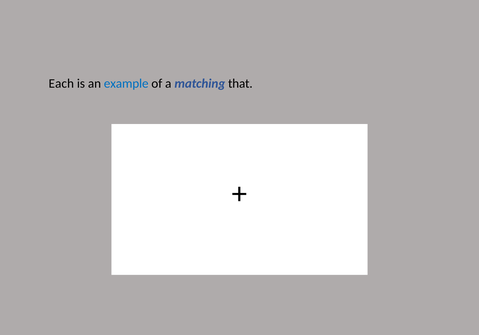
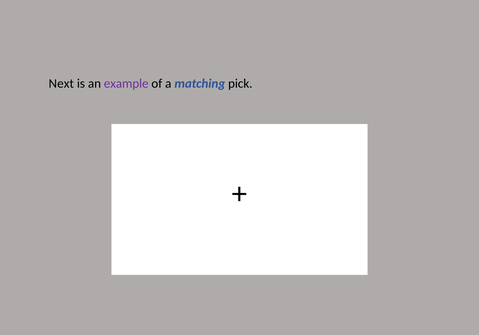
Each: Each -> Next (61, 84)
example colour: blue -> purple (126, 84)
that: that -> pick (240, 84)
